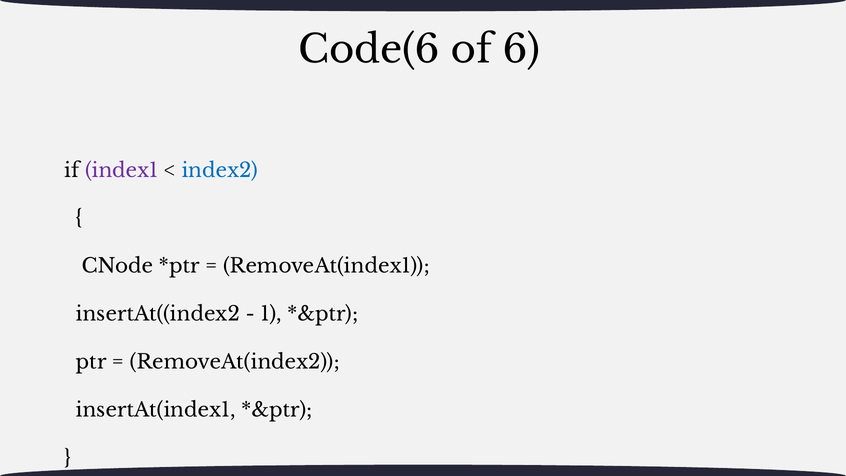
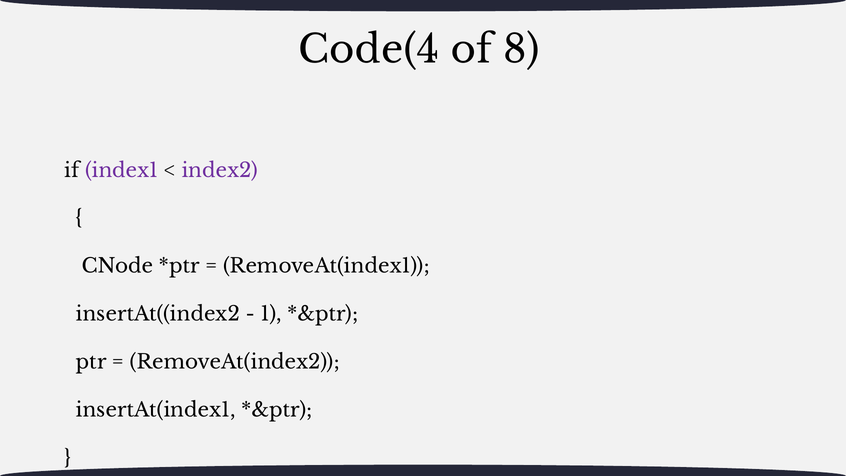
Code(6: Code(6 -> Code(4 (369, 50)
6: 6 -> 8 (521, 50)
index2 colour: blue -> purple (220, 170)
